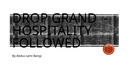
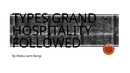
DROP: DROP -> TYPES (30, 18)
